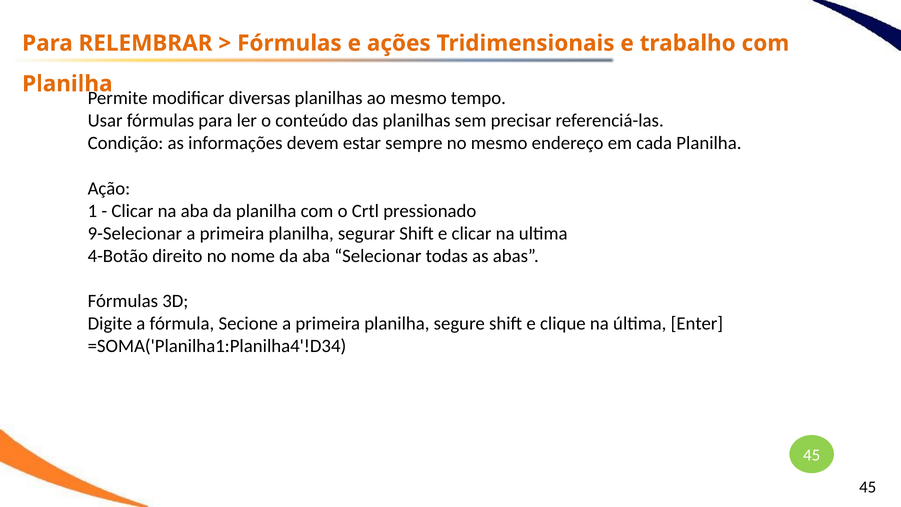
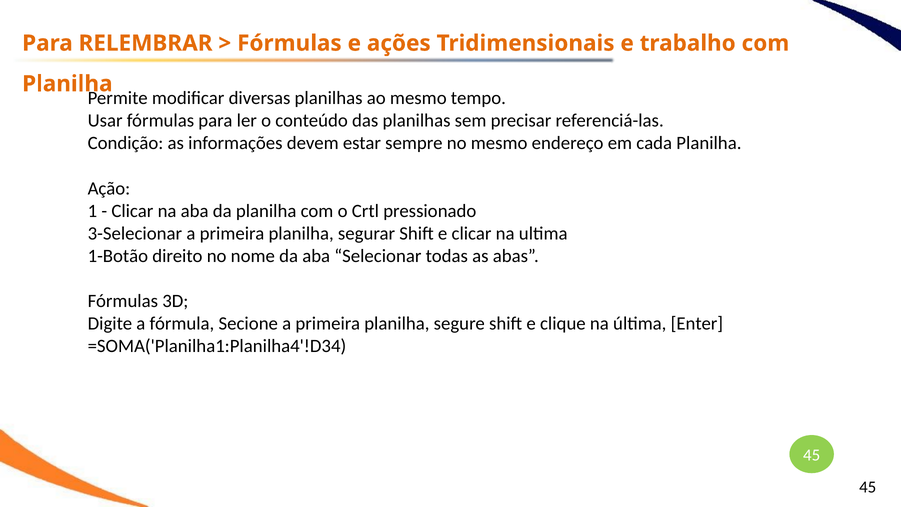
9-Selecionar: 9-Selecionar -> 3-Selecionar (135, 233)
4-Botão: 4-Botão -> 1-Botão (118, 256)
